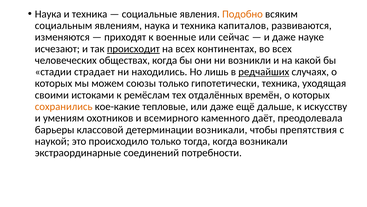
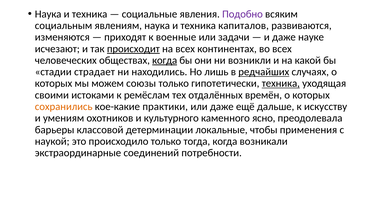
Подобно colour: orange -> purple (242, 14)
сейчас: сейчас -> задачи (234, 37)
когда underline: none -> present (165, 60)
техника underline: none -> present (281, 83)
тепловые: тепловые -> практики (165, 106)
всемирного: всемирного -> культурного (171, 118)
даёт: даёт -> ясно (264, 118)
детерминации возникали: возникали -> локальные (222, 129)
препятствия: препятствия -> применения (308, 129)
